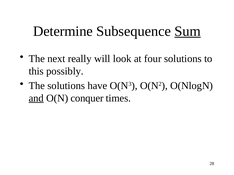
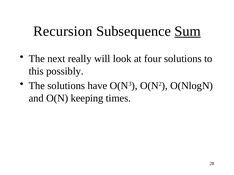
Determine: Determine -> Recursion (63, 31)
and underline: present -> none (36, 98)
conquer: conquer -> keeping (87, 98)
